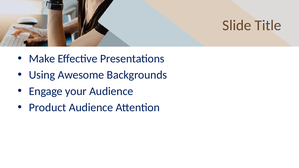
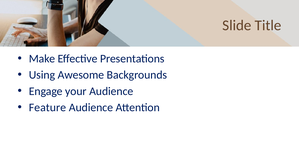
Product: Product -> Feature (48, 108)
